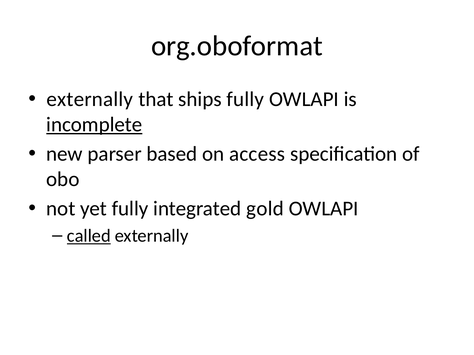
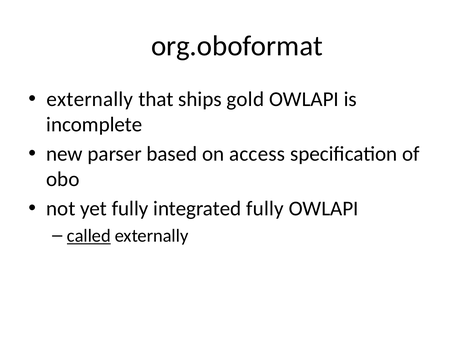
ships fully: fully -> gold (245, 99)
incomplete underline: present -> none (94, 125)
integrated gold: gold -> fully (265, 209)
